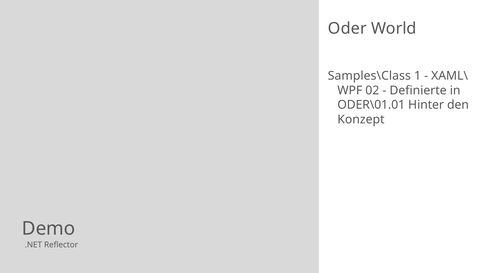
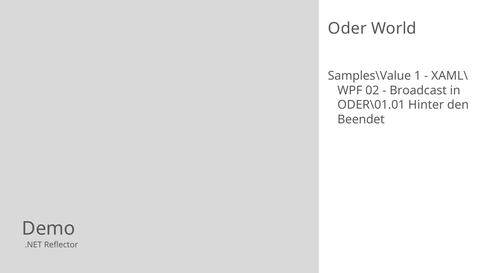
Samples\Class: Samples\Class -> Samples\Value (369, 76)
Definierte: Definierte -> Broadcast (418, 90)
Konzept: Konzept -> Beendet (361, 119)
